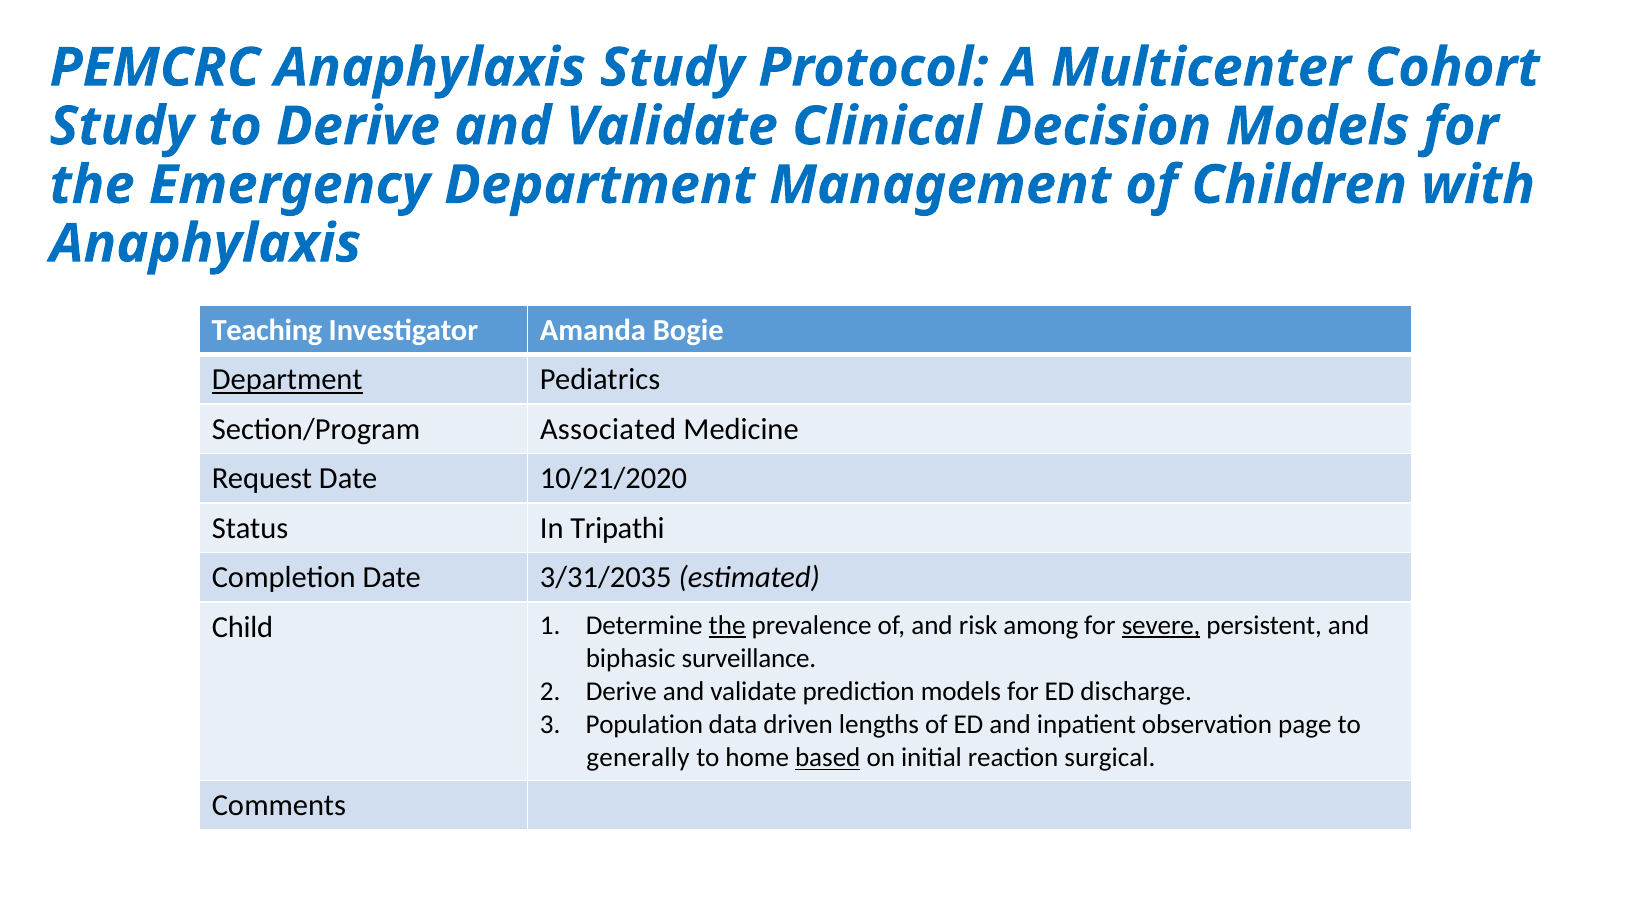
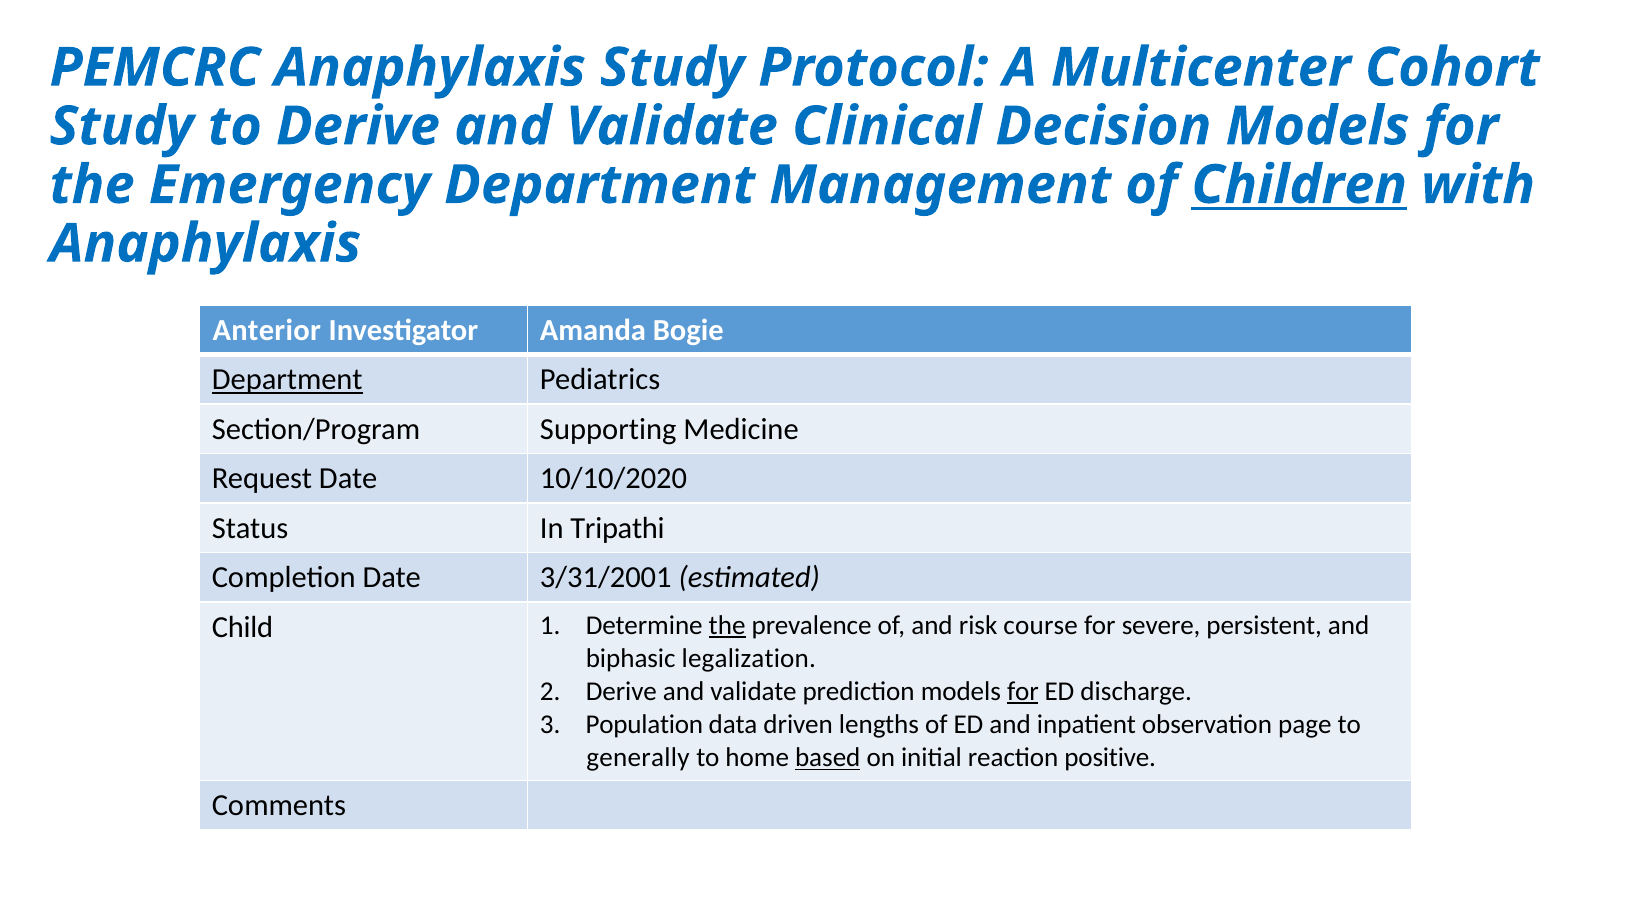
Children underline: none -> present (1299, 185)
Teaching: Teaching -> Anterior (267, 330)
Associated: Associated -> Supporting (608, 429)
10/21/2020: 10/21/2020 -> 10/10/2020 (614, 479)
3/31/2035: 3/31/2035 -> 3/31/2001 (606, 578)
among: among -> course (1041, 625)
severe underline: present -> none (1161, 625)
surveillance: surveillance -> legalization (749, 658)
for underline: none -> present (1023, 691)
surgical: surgical -> positive (1110, 758)
